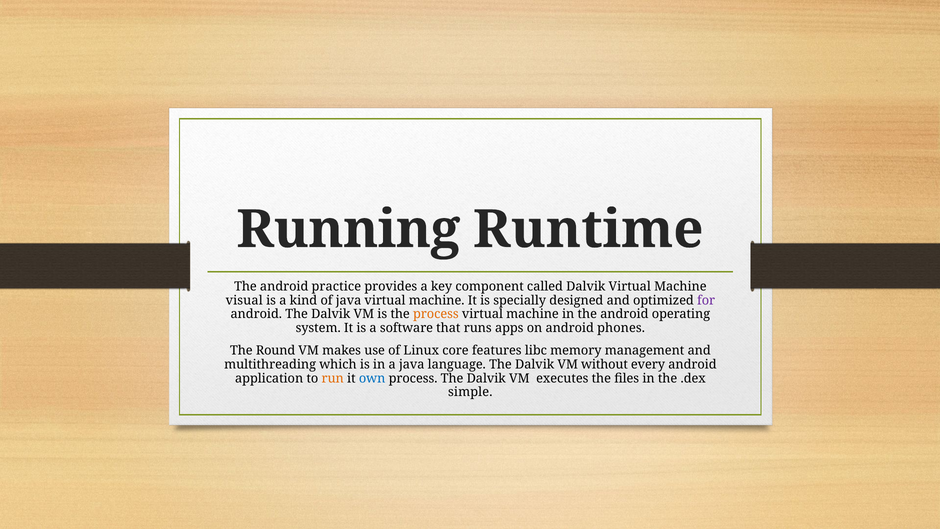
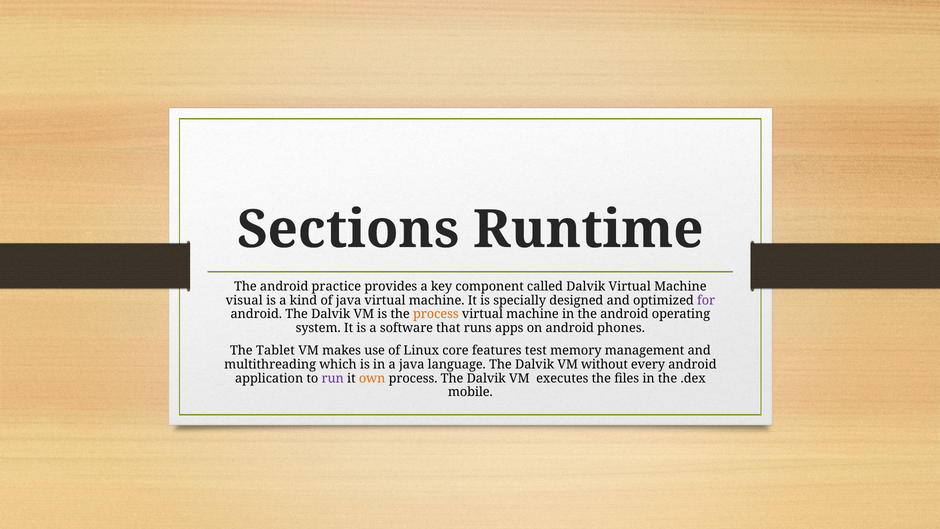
Running: Running -> Sections (348, 230)
Round: Round -> Tablet (275, 351)
libc: libc -> test (536, 351)
run colour: orange -> purple (333, 378)
own colour: blue -> orange (372, 378)
simple: simple -> mobile (470, 392)
